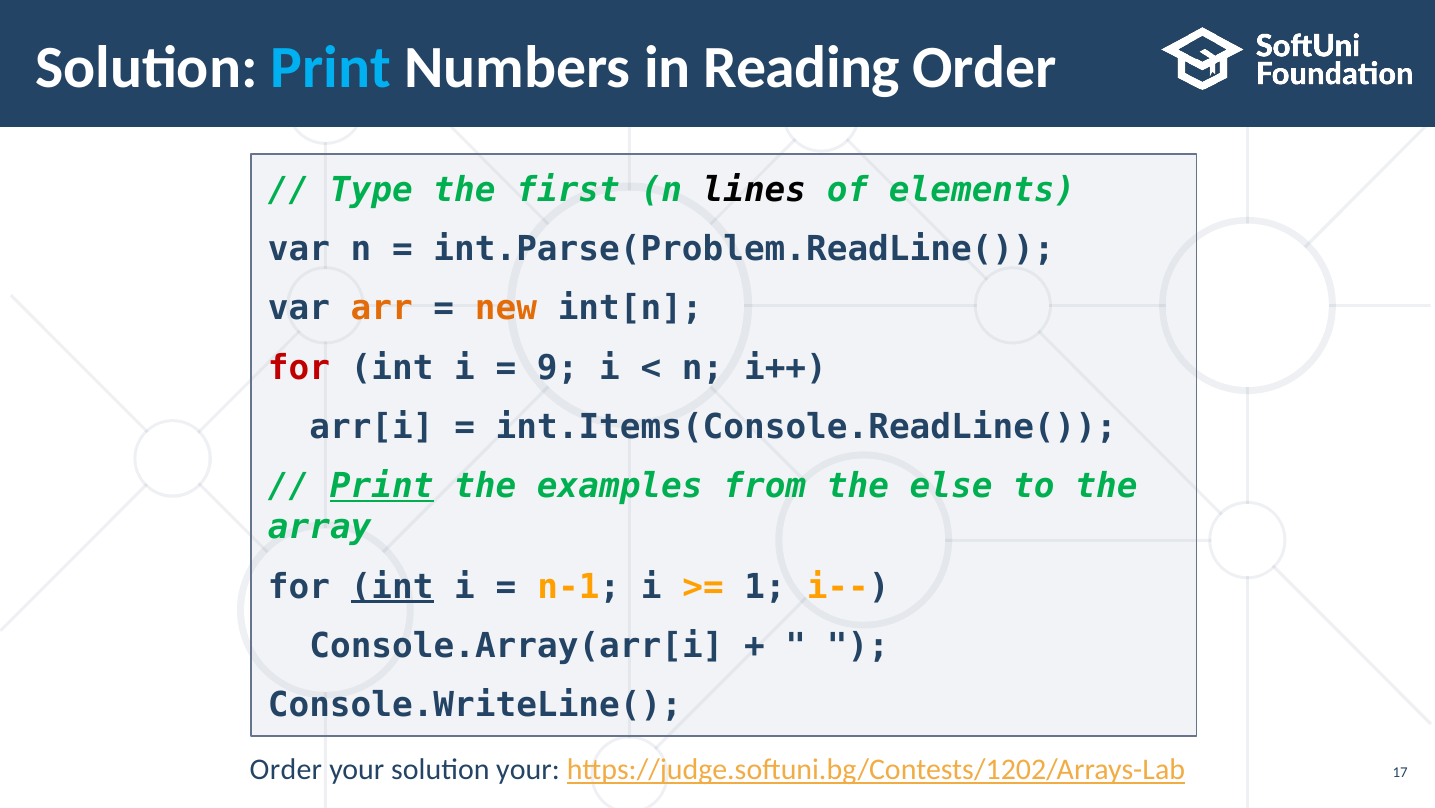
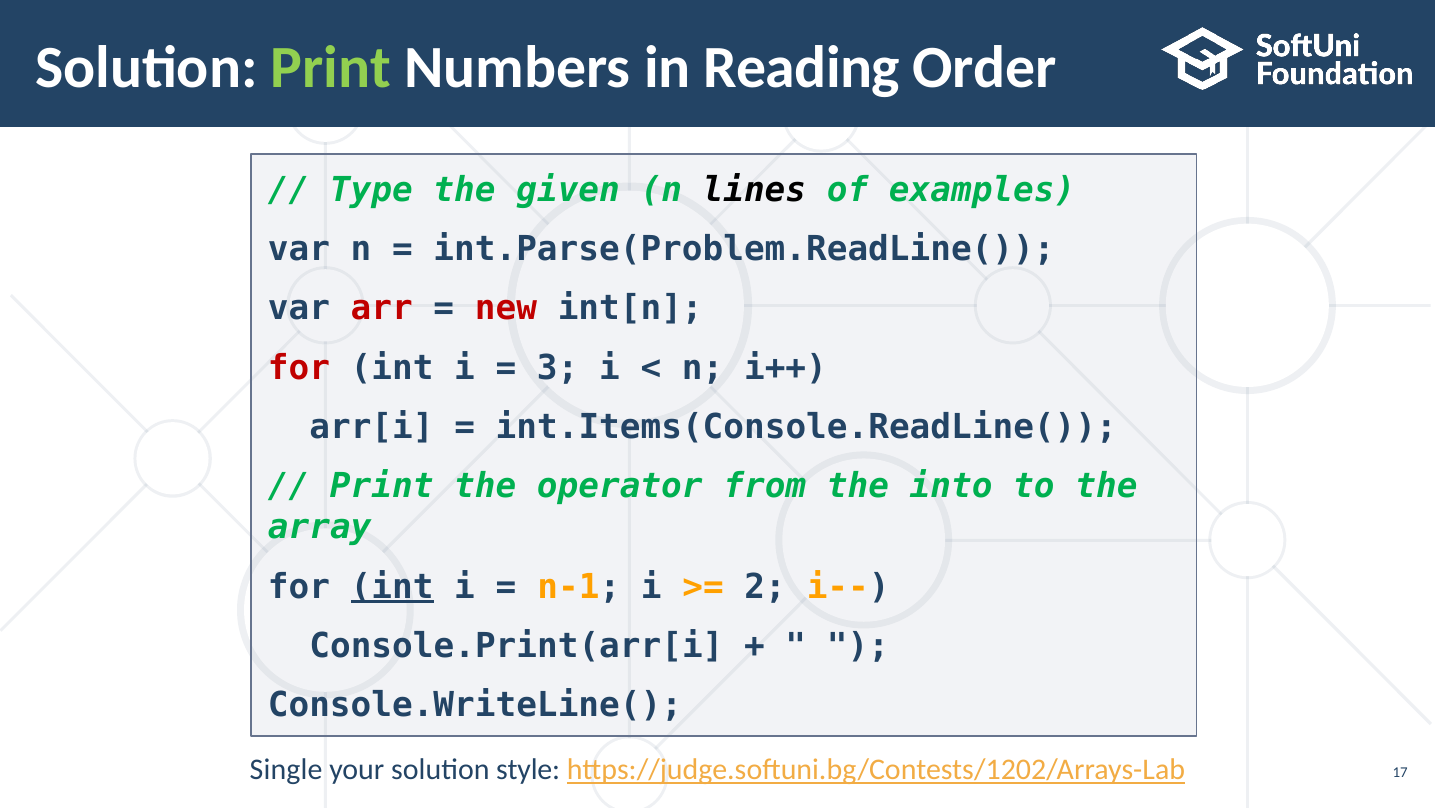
Print colour: light blue -> light green (331, 68)
first: first -> given (568, 190)
elements: elements -> examples (982, 190)
arr colour: orange -> red (382, 308)
new colour: orange -> red (506, 308)
9: 9 -> 3 (558, 367)
Print underline: present -> none (382, 486)
examples: examples -> operator (620, 486)
else: else -> into (951, 486)
1: 1 -> 2 (765, 586)
Console.Array(arr[i: Console.Array(arr[i -> Console.Print(arr[i (516, 646)
Order: Order -> Single (286, 769)
solution your: your -> style (528, 769)
